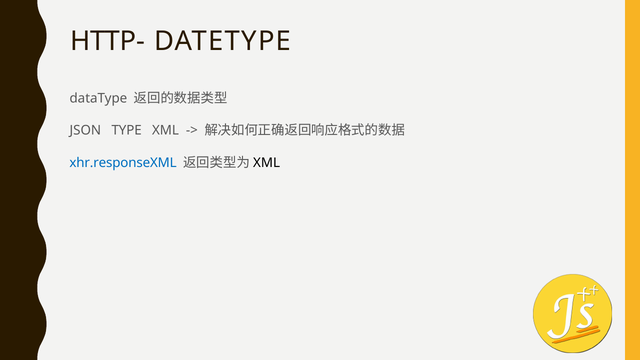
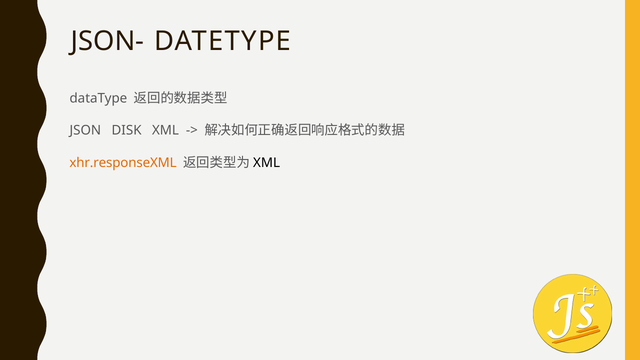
HTTP-: HTTP- -> JSON- (107, 41)
TYPE: TYPE -> DISK (127, 131)
xhr.responseXML colour: blue -> orange (123, 163)
